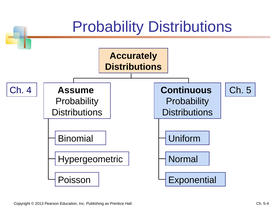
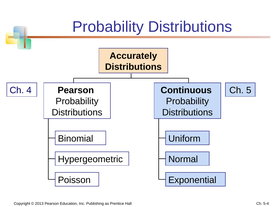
Assume: Assume -> Pearson (76, 90)
